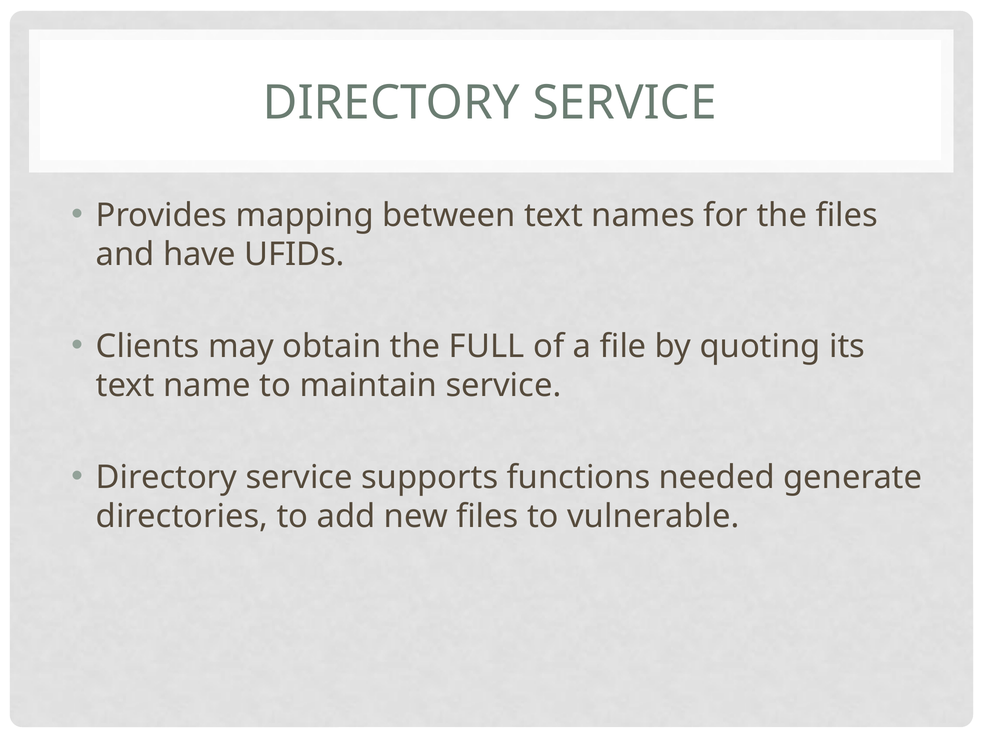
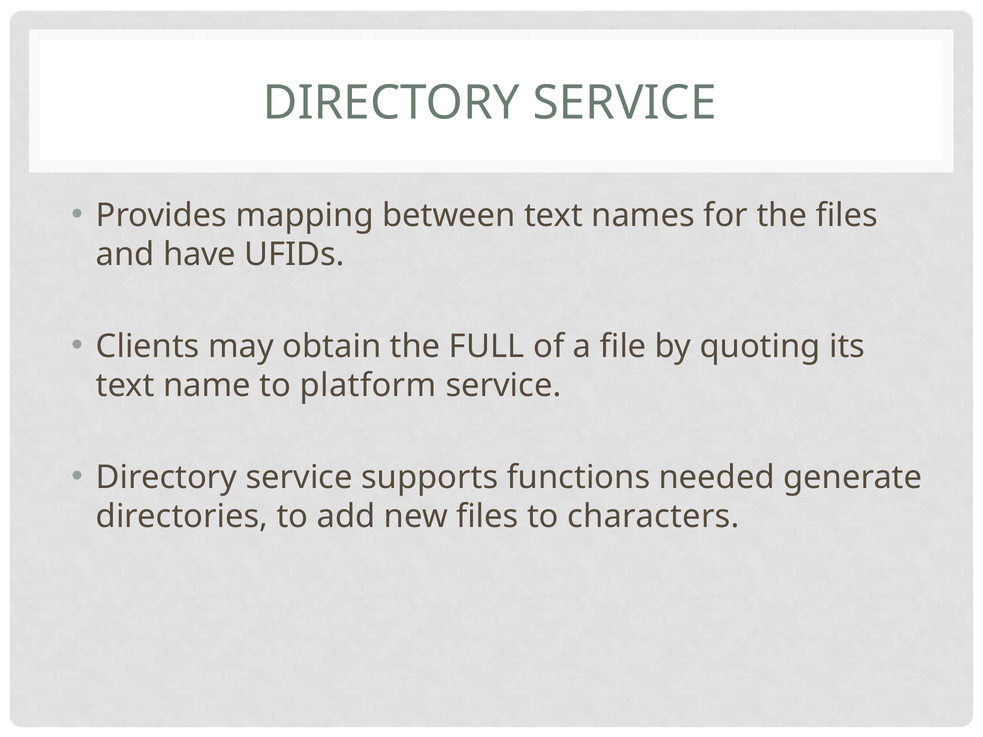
maintain: maintain -> platform (368, 386)
vulnerable: vulnerable -> characters (653, 517)
